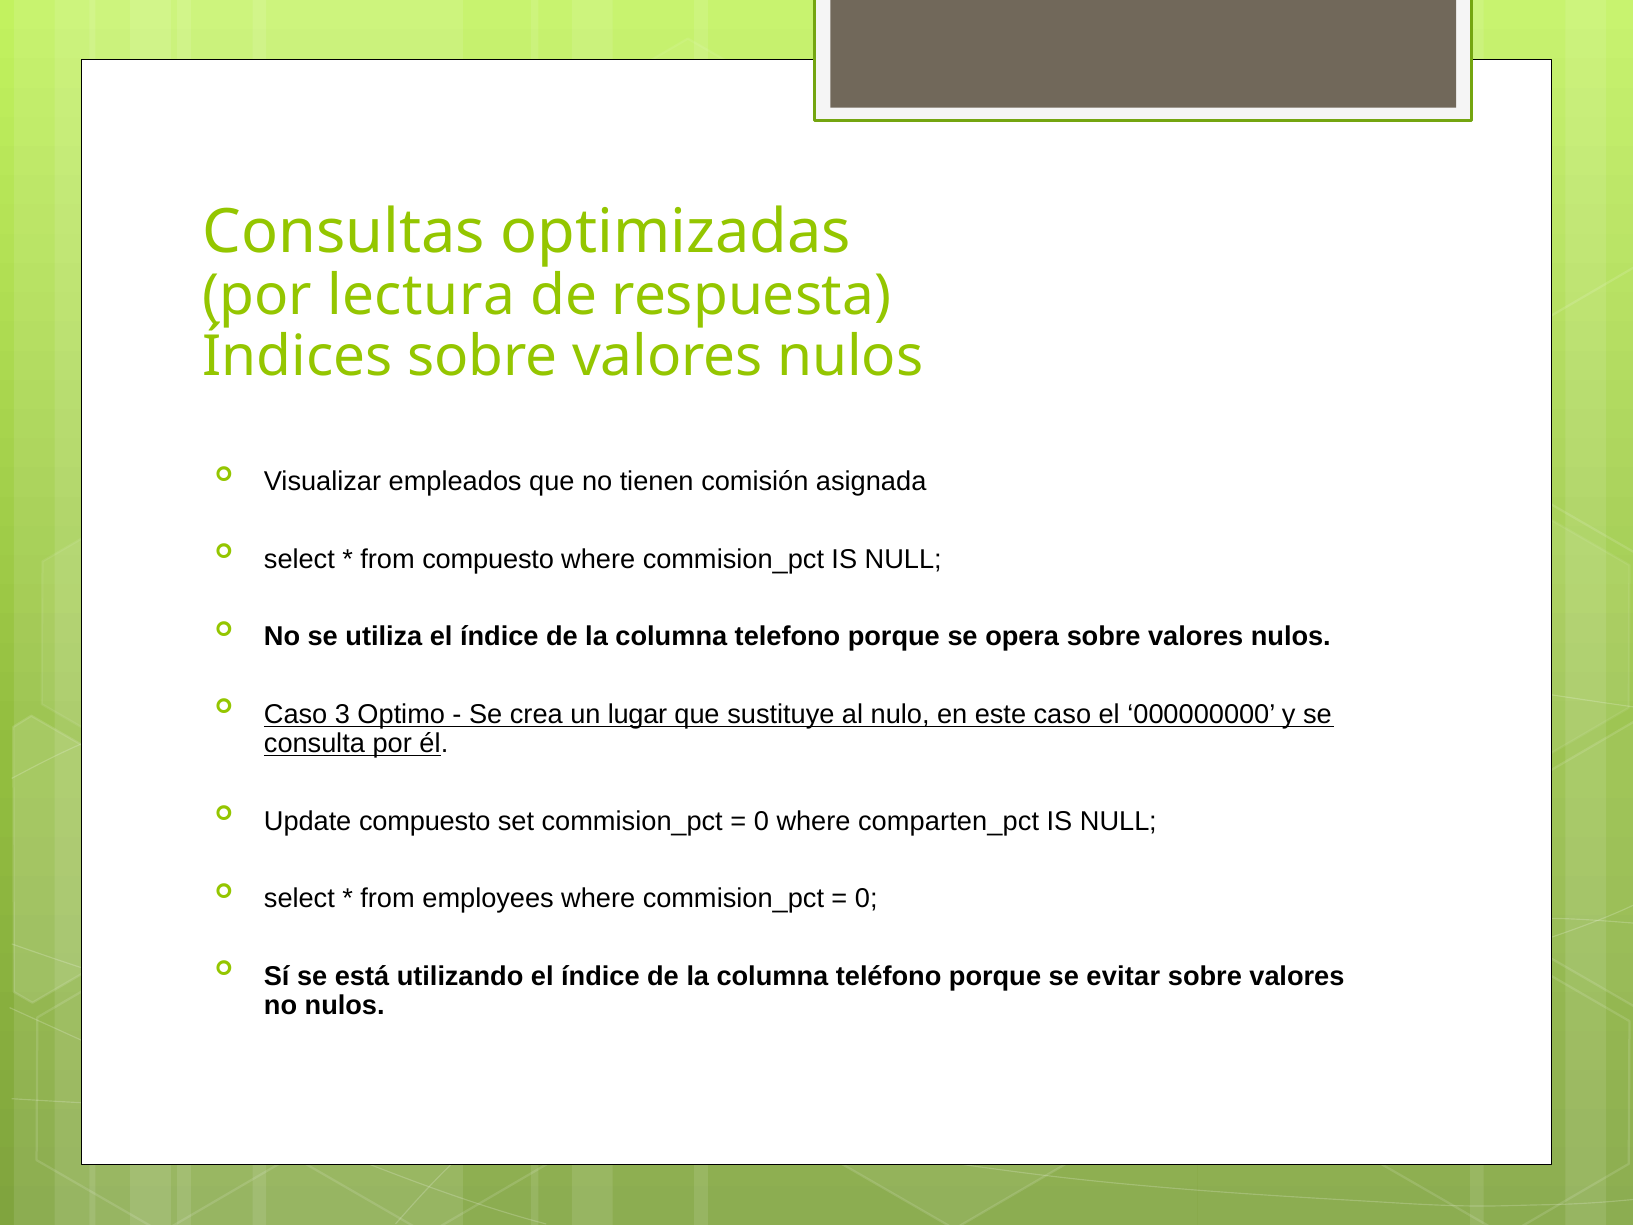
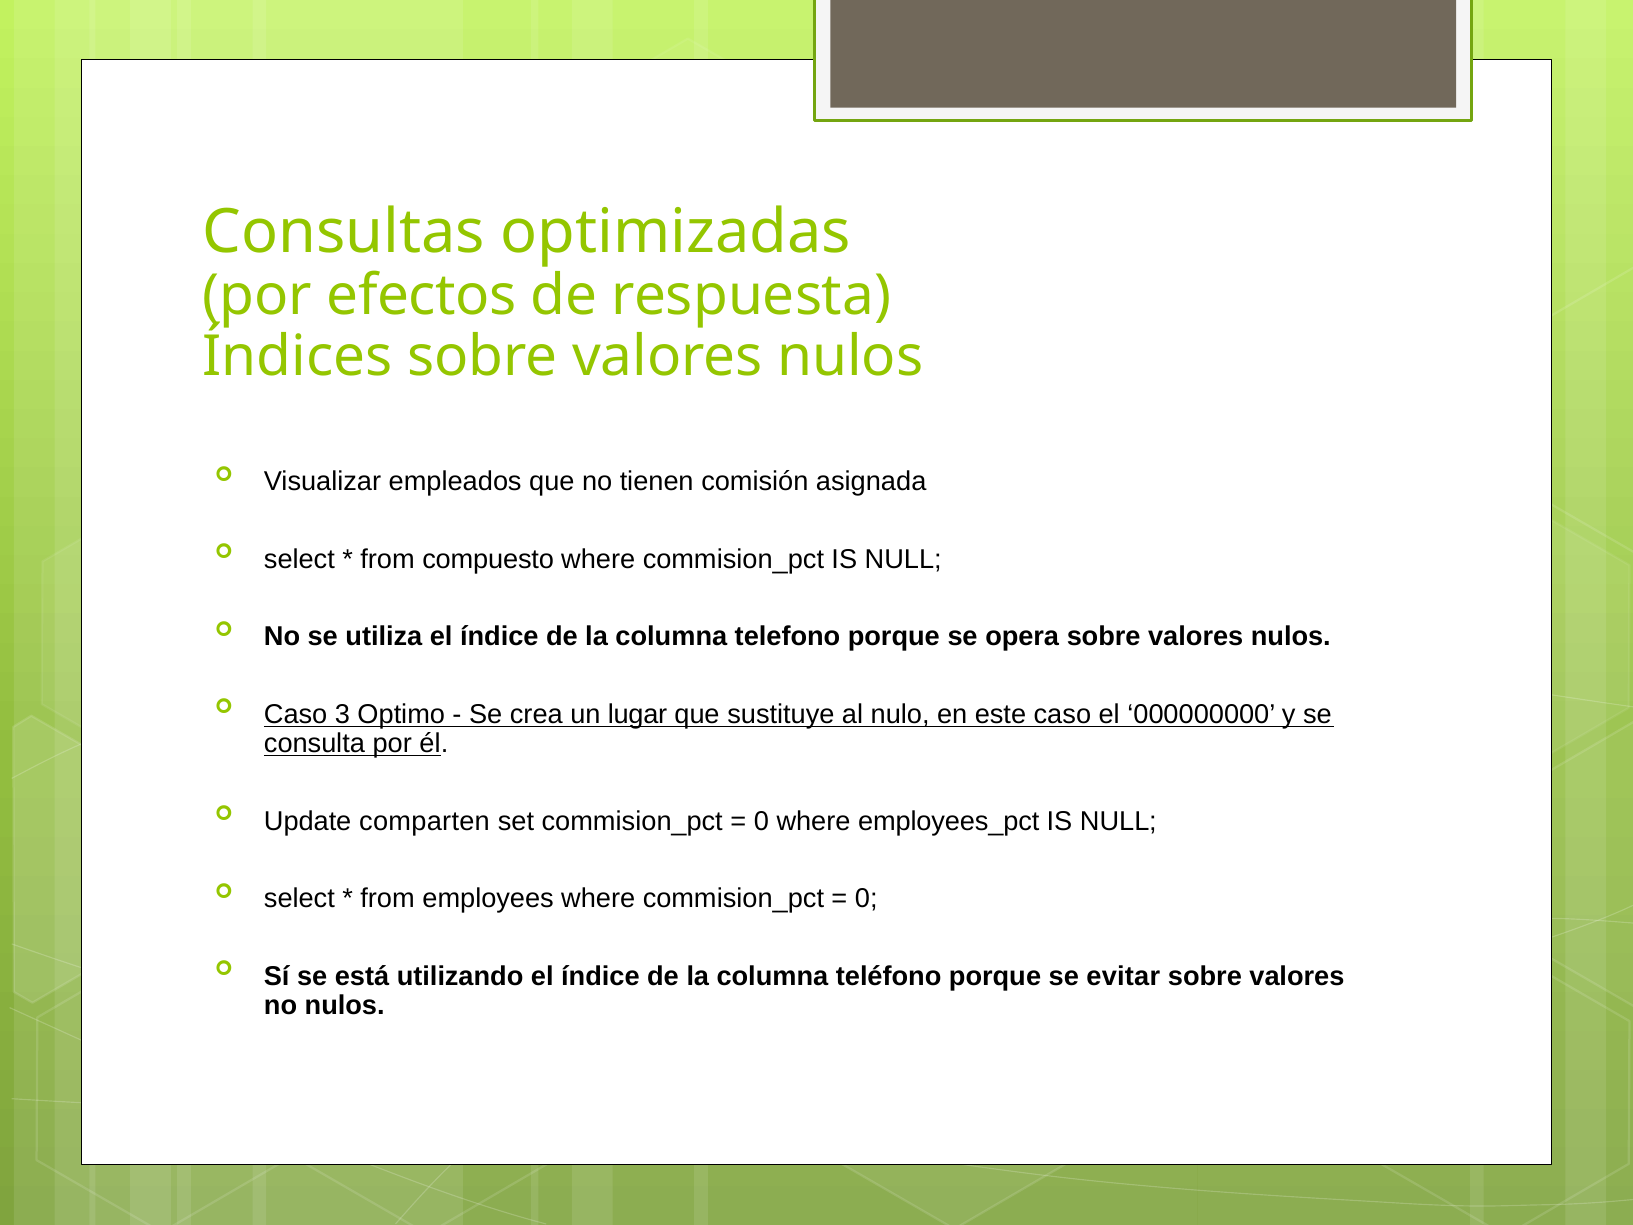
lectura: lectura -> efectos (422, 296)
Update compuesto: compuesto -> comparten (425, 821)
comparten_pct: comparten_pct -> employees_pct (949, 821)
